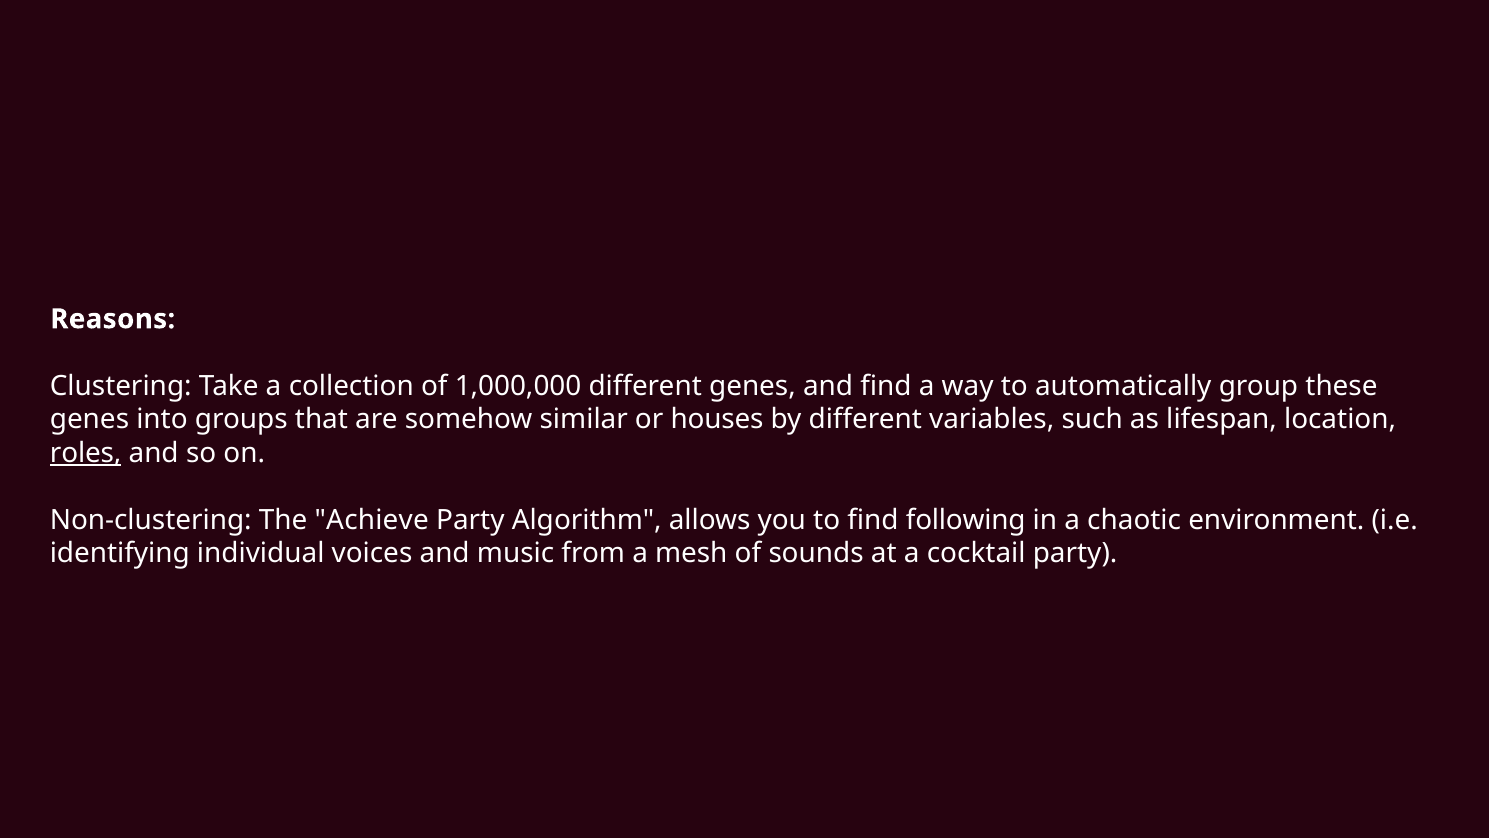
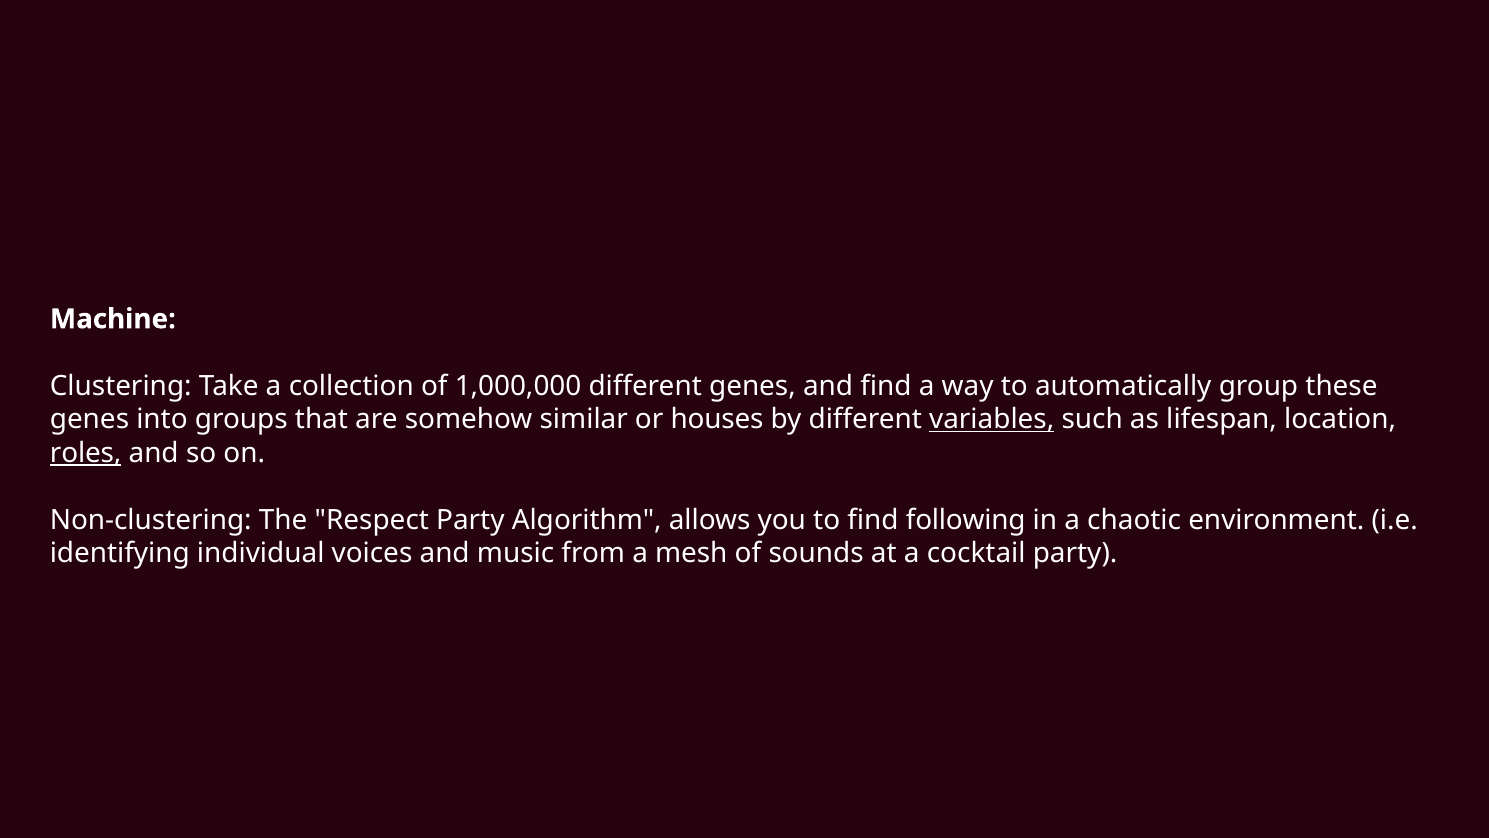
Reasons: Reasons -> Machine (113, 319)
variables underline: none -> present (992, 419)
Achieve: Achieve -> Respect (372, 520)
